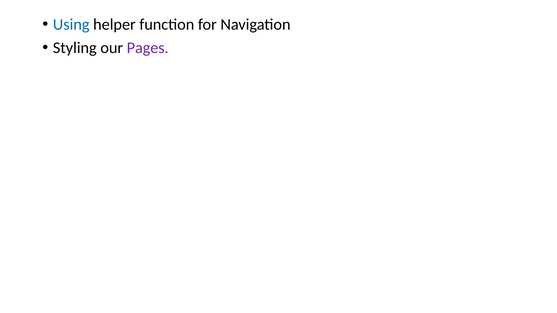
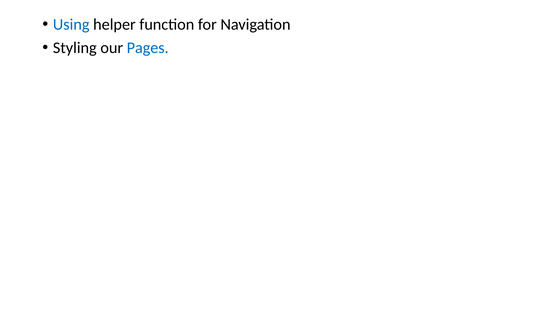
Pages colour: purple -> blue (148, 48)
